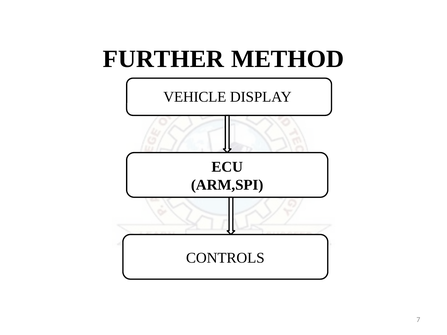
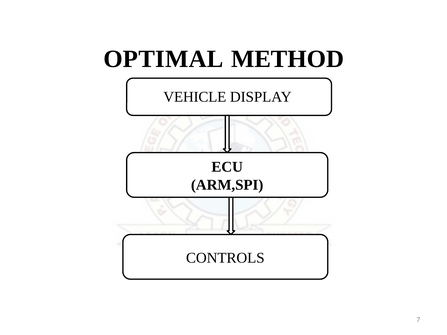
FURTHER: FURTHER -> OPTIMAL (163, 59)
